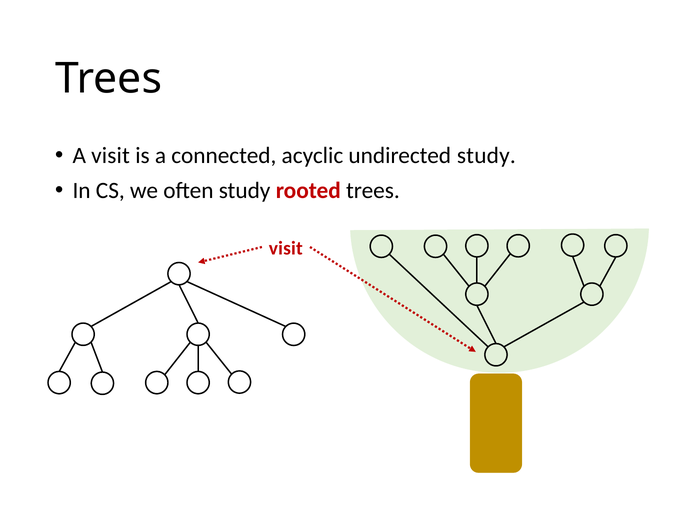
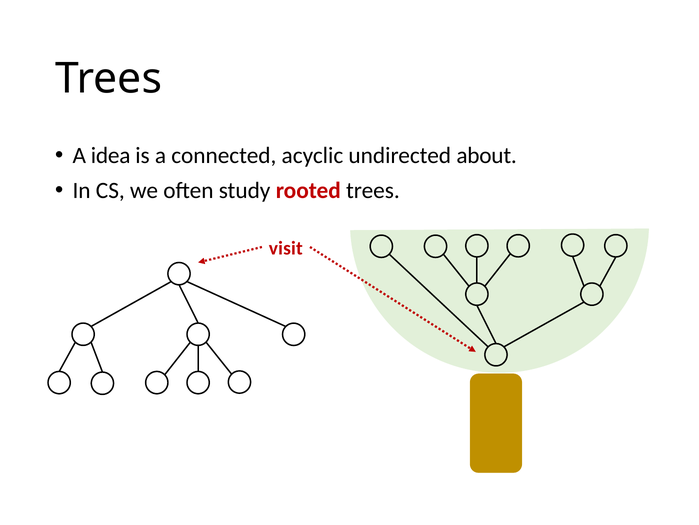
A visit: visit -> idea (111, 155)
undirected study: study -> about (487, 155)
